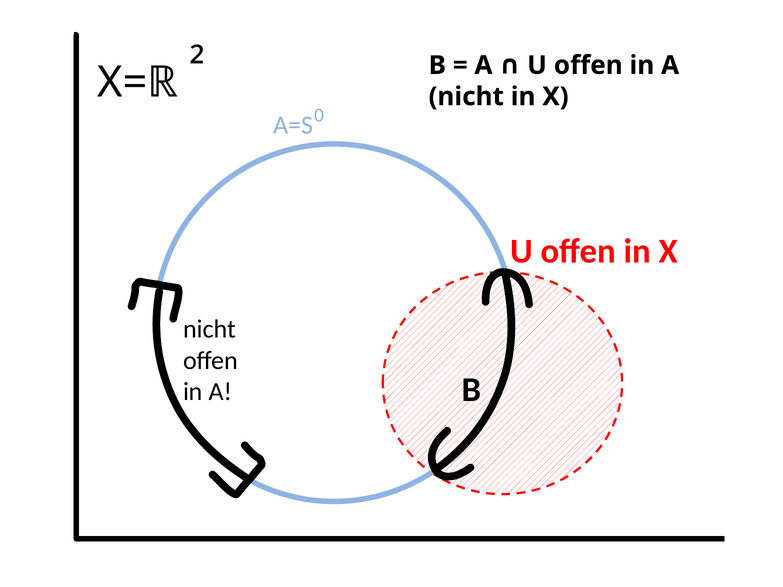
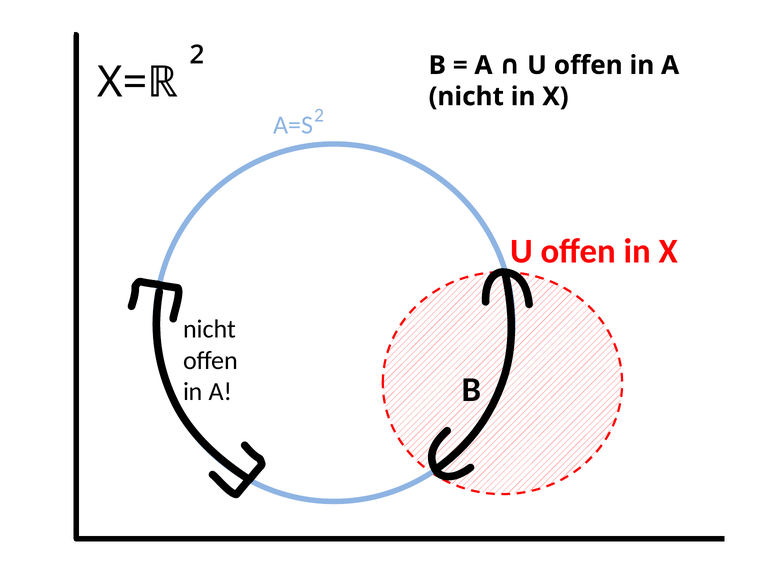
0: 0 -> 2 (319, 116)
